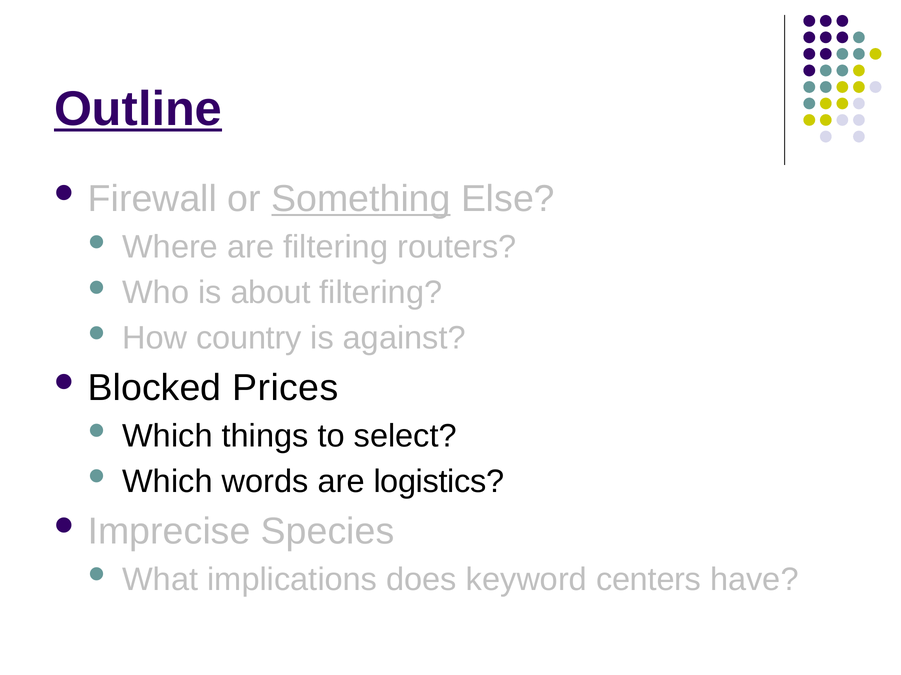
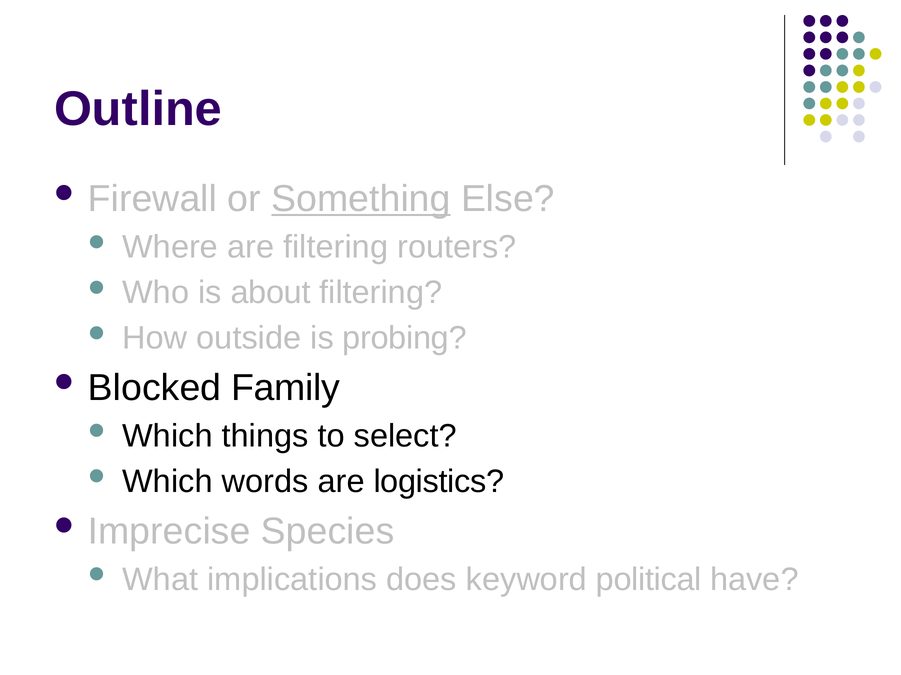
Outline underline: present -> none (138, 109)
country: country -> outside (249, 338)
against: against -> probing (404, 338)
Prices: Prices -> Family (286, 388)
centers: centers -> political (649, 580)
